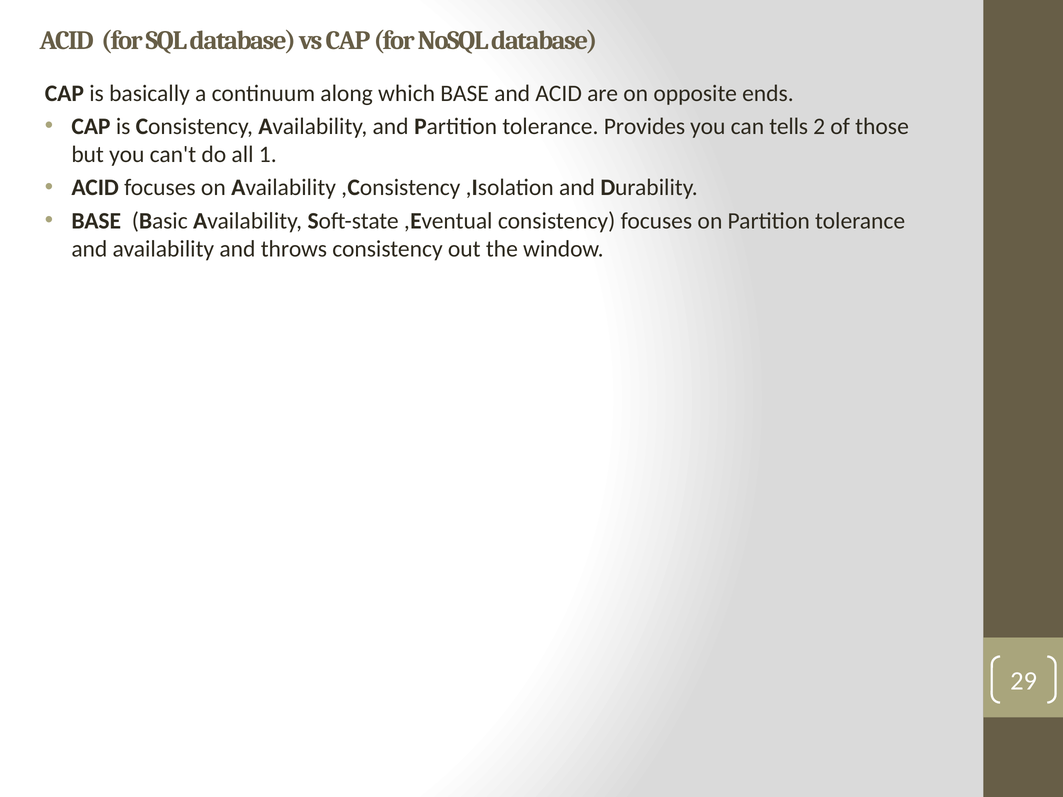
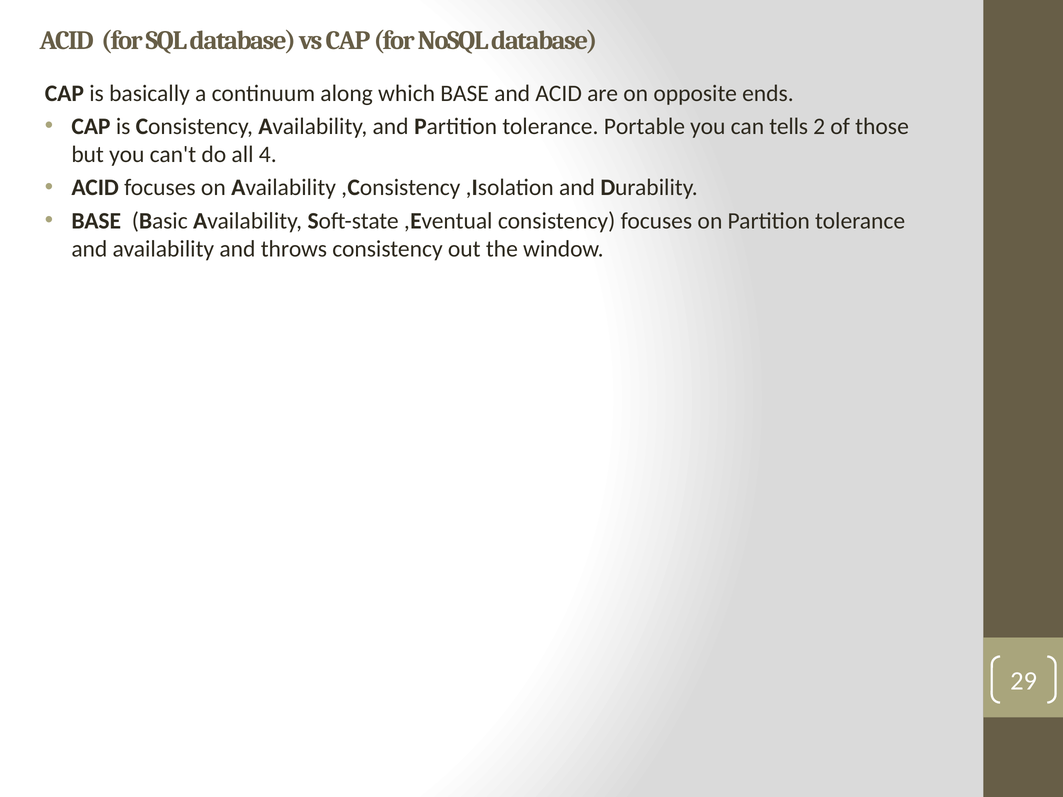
Provides: Provides -> Portable (644, 126)
1: 1 -> 4 (268, 155)
